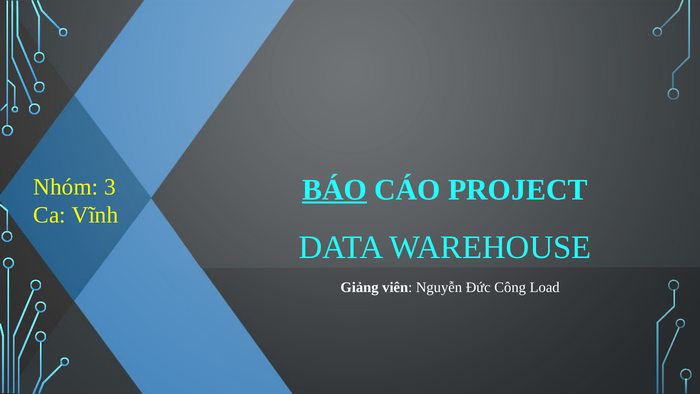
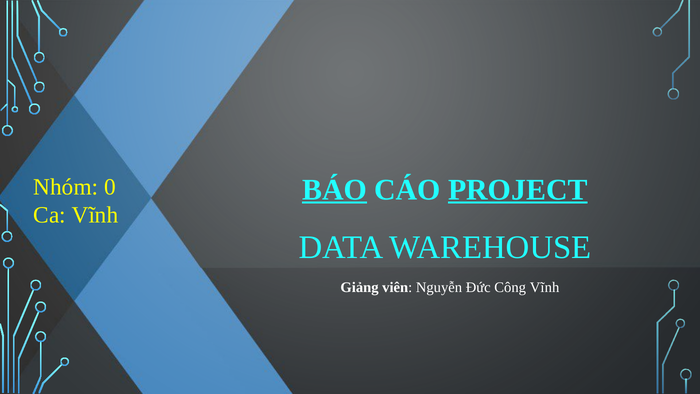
PROJECT underline: none -> present (518, 190)
3: 3 -> 0 (110, 187)
Công Load: Load -> Vĩnh (545, 287)
